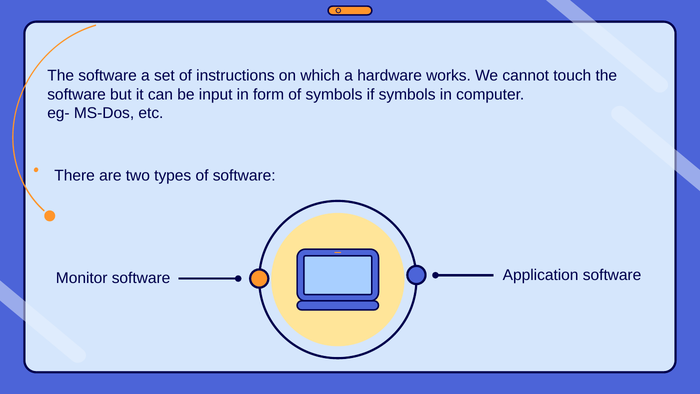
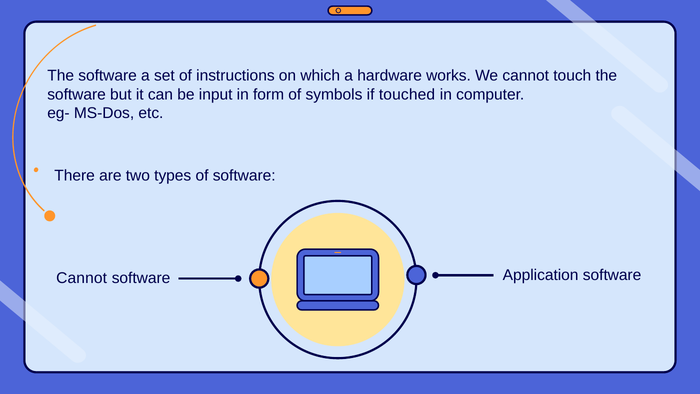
if symbols: symbols -> touched (407, 94)
Monitor: Monitor -> Cannot (82, 278)
